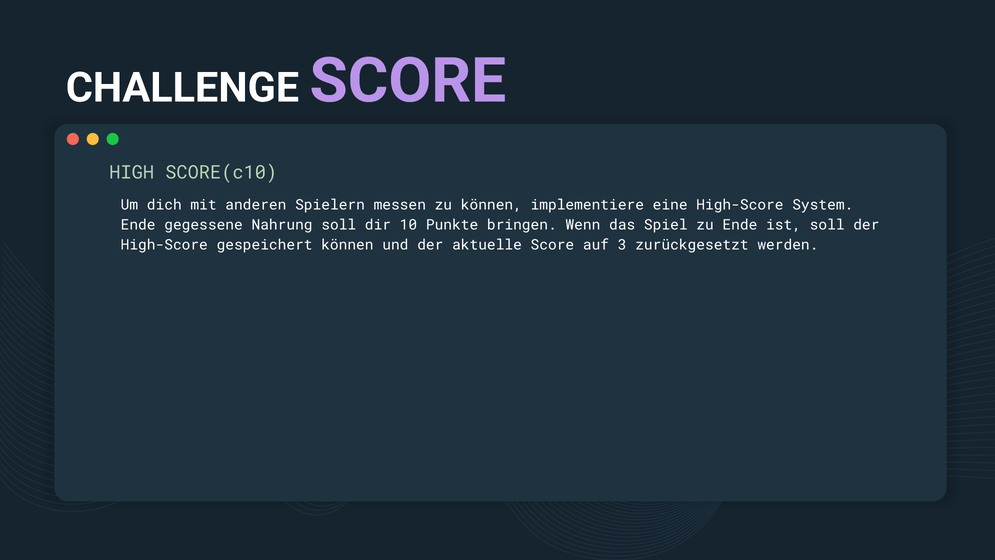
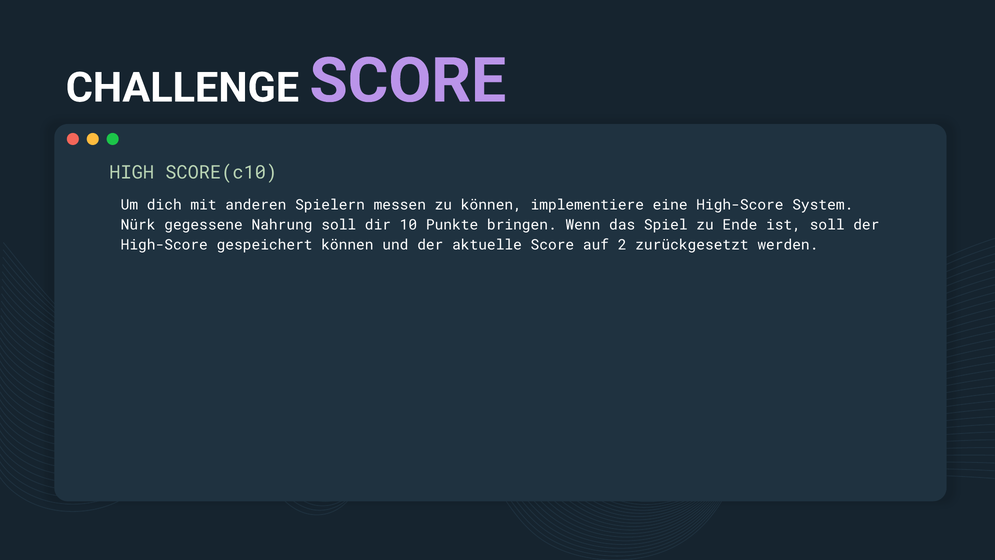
Ende: Ende -> Nürk (138, 225)
3: 3 -> 2 (622, 245)
